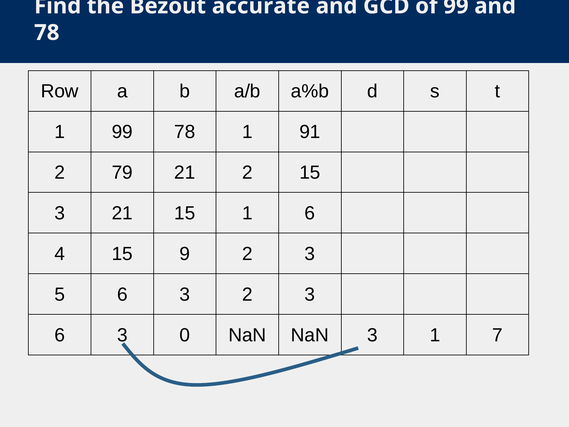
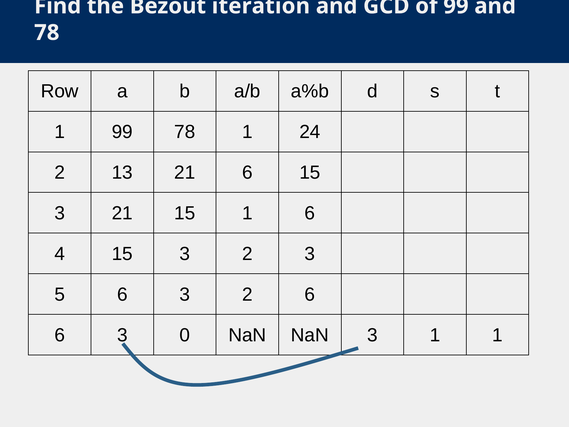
accurate: accurate -> iteration (261, 6)
91: 91 -> 24 (310, 132)
79: 79 -> 13 (122, 172)
21 2: 2 -> 6 (247, 172)
4 15 9: 9 -> 3 (185, 254)
3 2 3: 3 -> 6 (310, 294)
1 7: 7 -> 1 (498, 335)
